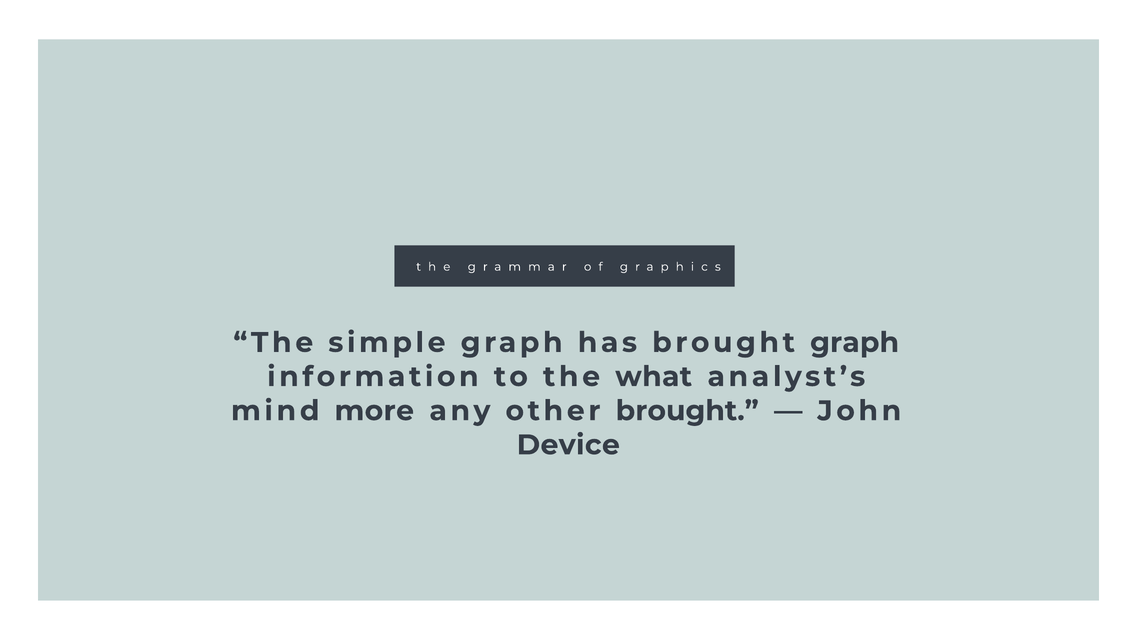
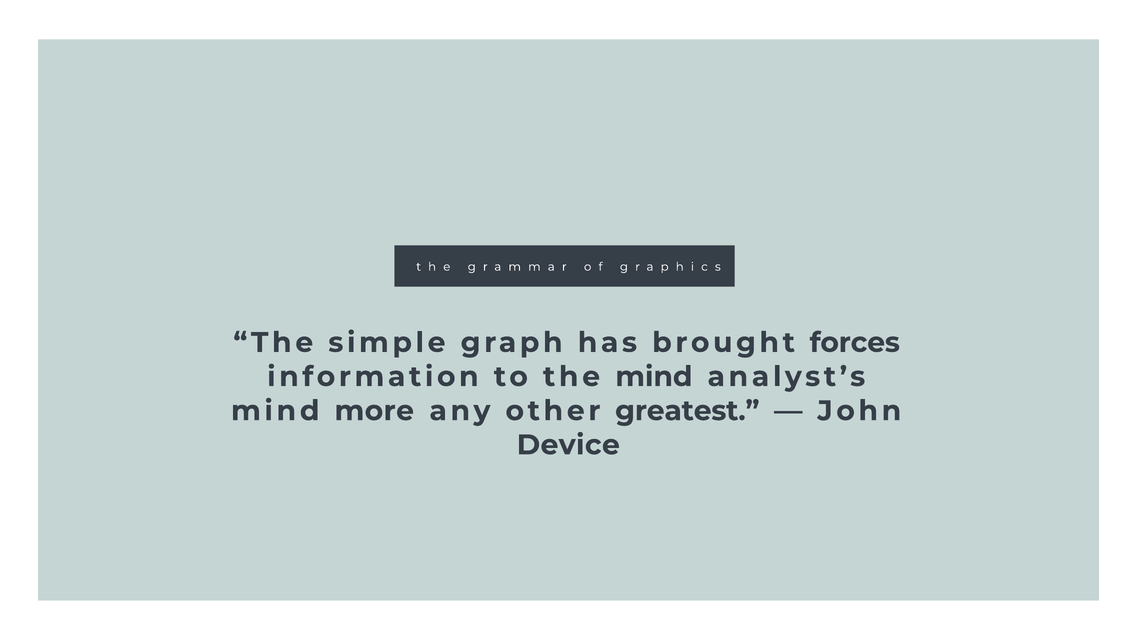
brought graph: graph -> forces (855, 342)
the what: what -> mind (654, 377)
other brought: brought -> greatest (687, 411)
